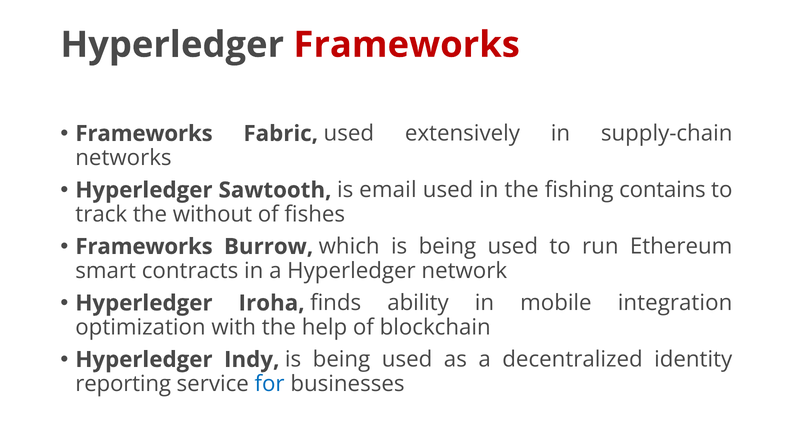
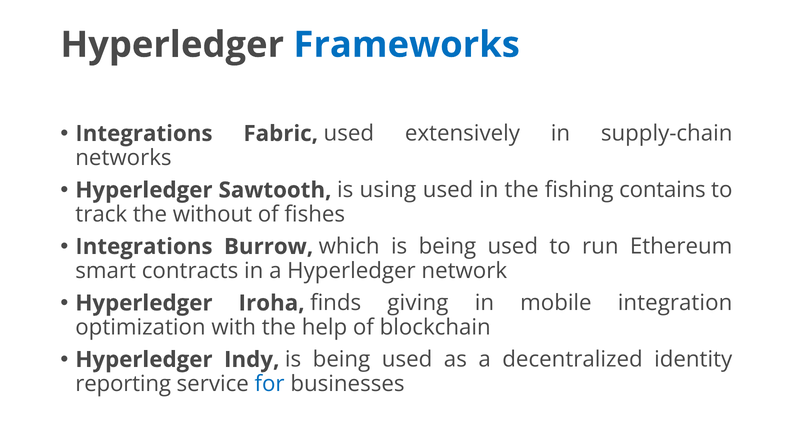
Frameworks colour: red -> blue (407, 45)
Frameworks: Frameworks -> Integrations (144, 134)
email: email -> using (388, 190)
Frameworks: Frameworks -> Integrations (144, 247)
ability: ability -> giving (418, 303)
